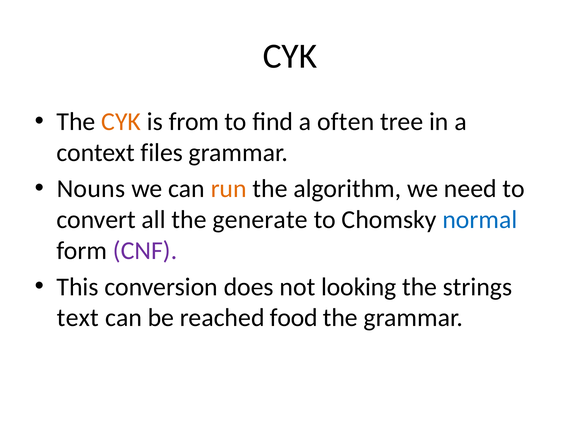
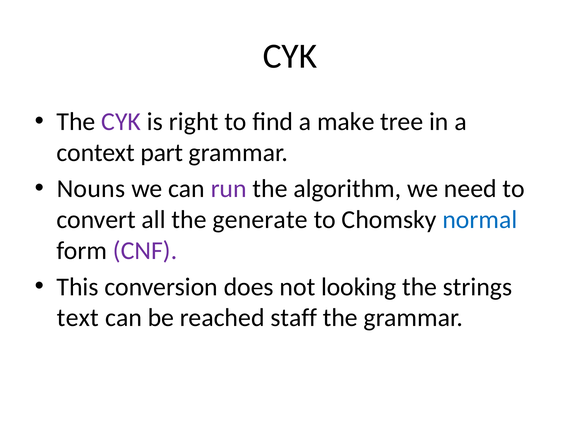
CYK colour: orange -> purple (121, 122)
from: from -> right (194, 122)
often: often -> make (346, 122)
files: files -> part (162, 153)
run colour: orange -> purple (229, 189)
food: food -> staff (294, 318)
